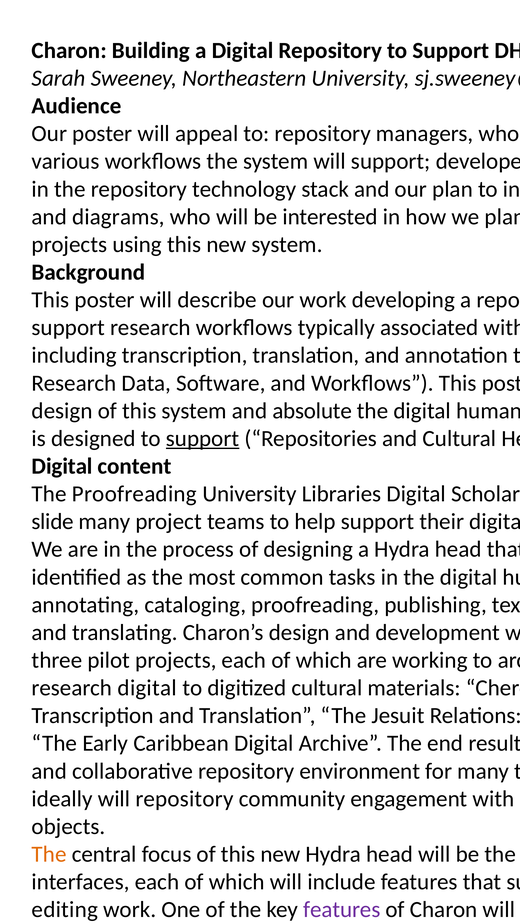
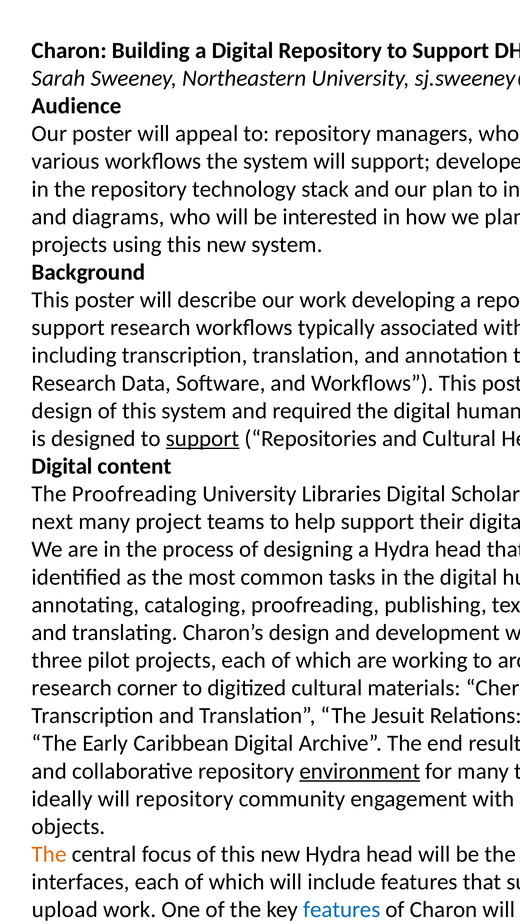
absolute: absolute -> required (312, 411)
slide: slide -> next (52, 522)
research digital: digital -> corner (147, 688)
environment underline: none -> present (360, 771)
editing: editing -> upload (65, 910)
features colour: purple -> blue (342, 910)
